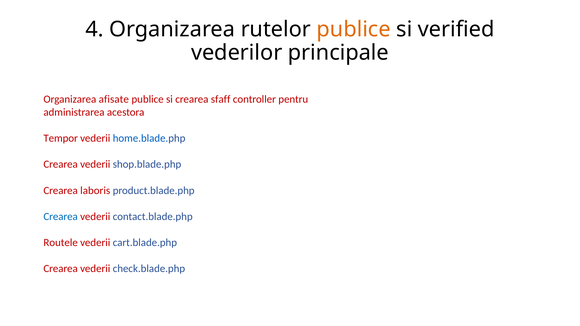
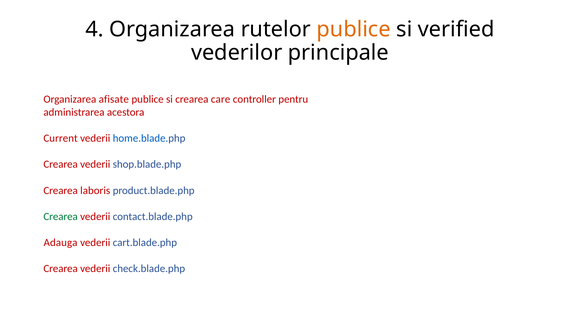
sfaff: sfaff -> care (221, 99)
Tempor: Tempor -> Current (61, 138)
Crearea colour: blue -> green (61, 217)
Routele: Routele -> Adauga (61, 243)
